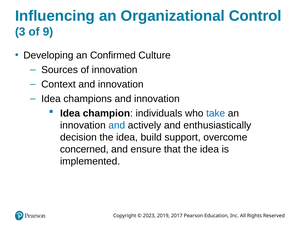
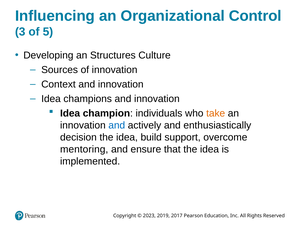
9: 9 -> 5 (48, 32)
Confirmed: Confirmed -> Structures (113, 55)
take colour: blue -> orange (216, 113)
concerned: concerned -> mentoring (84, 149)
